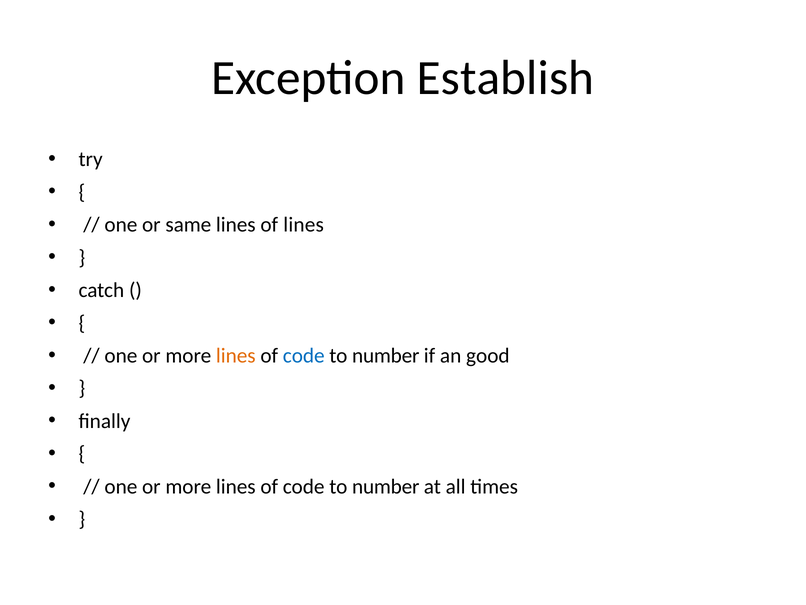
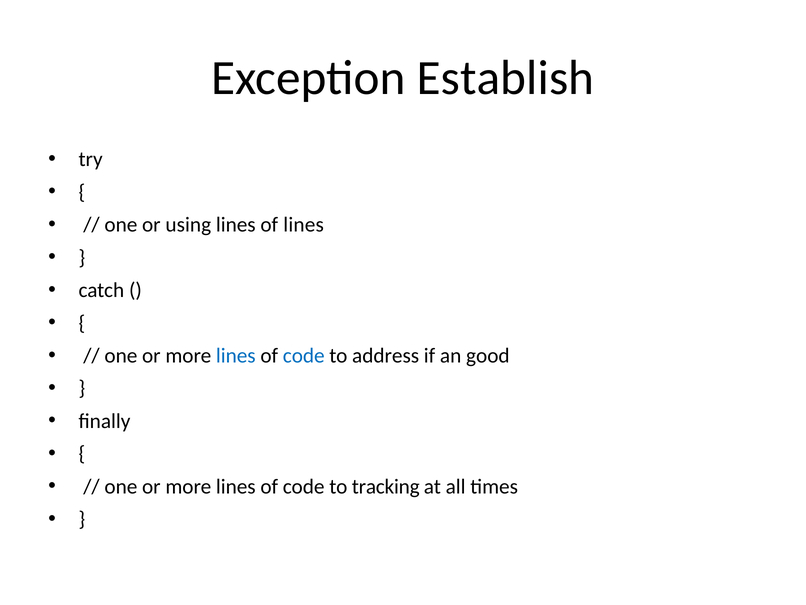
same: same -> using (188, 225)
lines colour: orange -> blue (236, 355)
number: number -> address (386, 355)
number: number -> tracking (386, 486)
